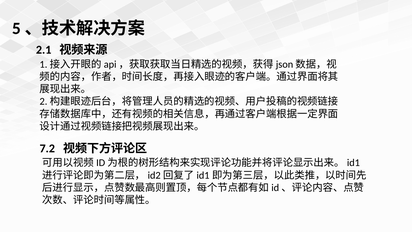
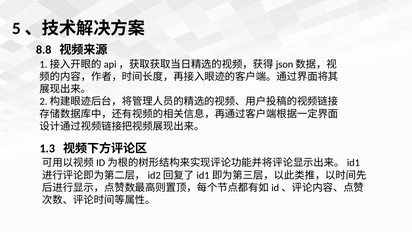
2.1: 2.1 -> 8.8 (44, 50)
7.2: 7.2 -> 1.3 (47, 148)
